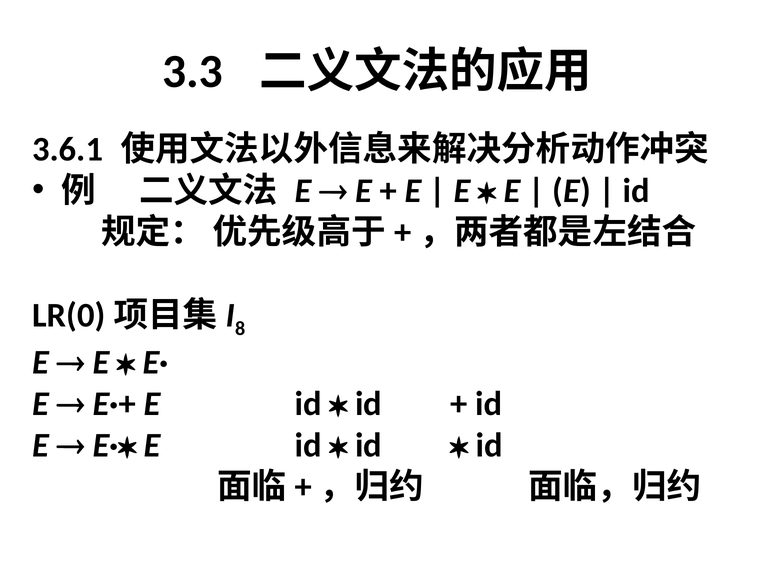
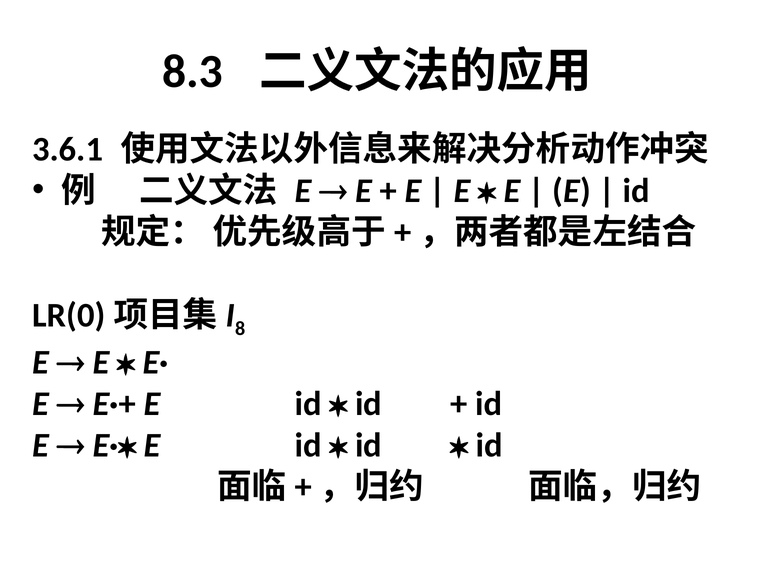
3.3: 3.3 -> 8.3 (192, 71)
